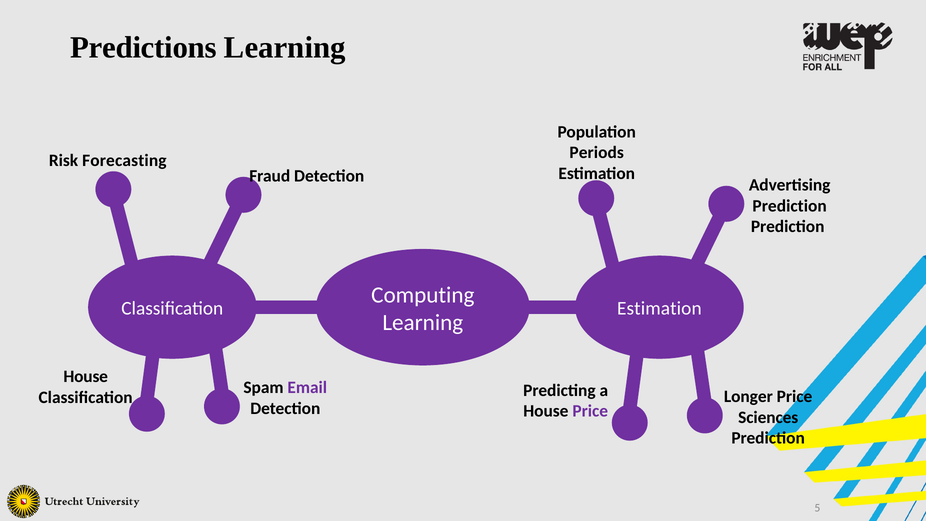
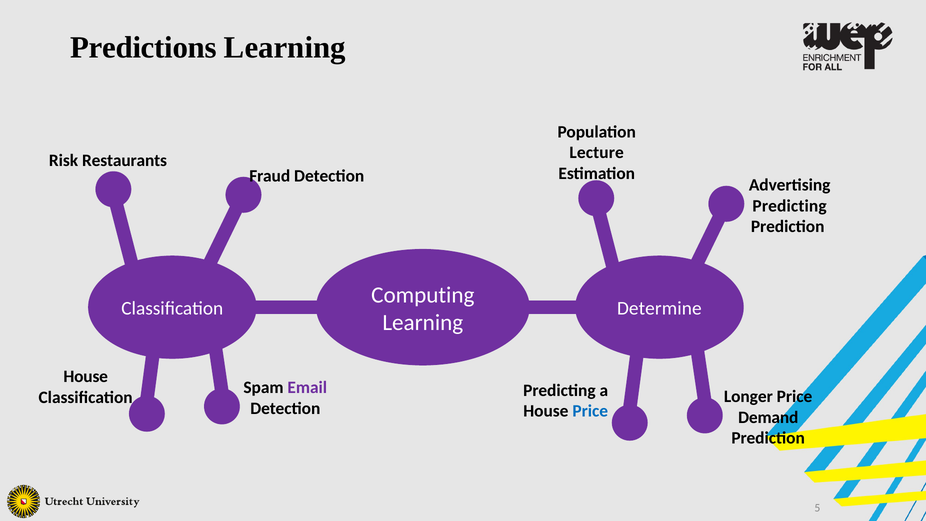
Periods: Periods -> Lecture (597, 153)
Forecasting: Forecasting -> Restaurants (125, 161)
Prediction: Prediction -> Predicting (790, 206)
Classification Estimation: Estimation -> Determine (659, 308)
Price colour: purple -> blue (590, 411)
Sciences: Sciences -> Demand (768, 417)
